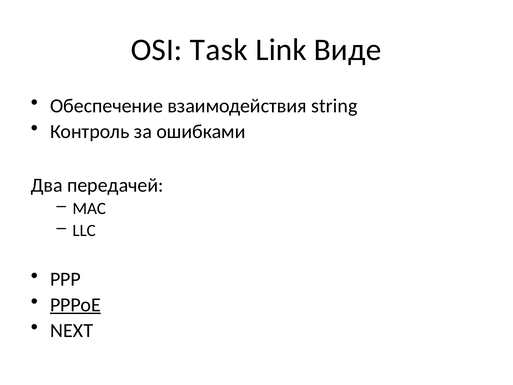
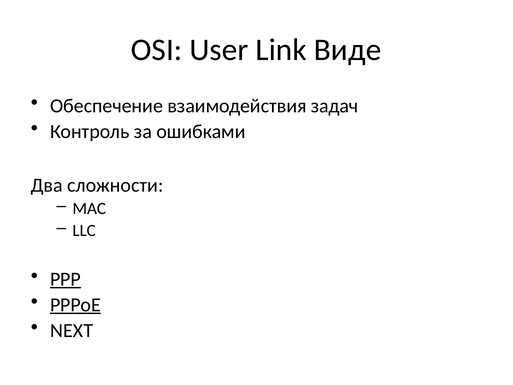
Task: Task -> User (219, 50)
string: string -> задач (334, 106)
передачей: передачей -> сложности (115, 185)
PPP underline: none -> present (65, 279)
